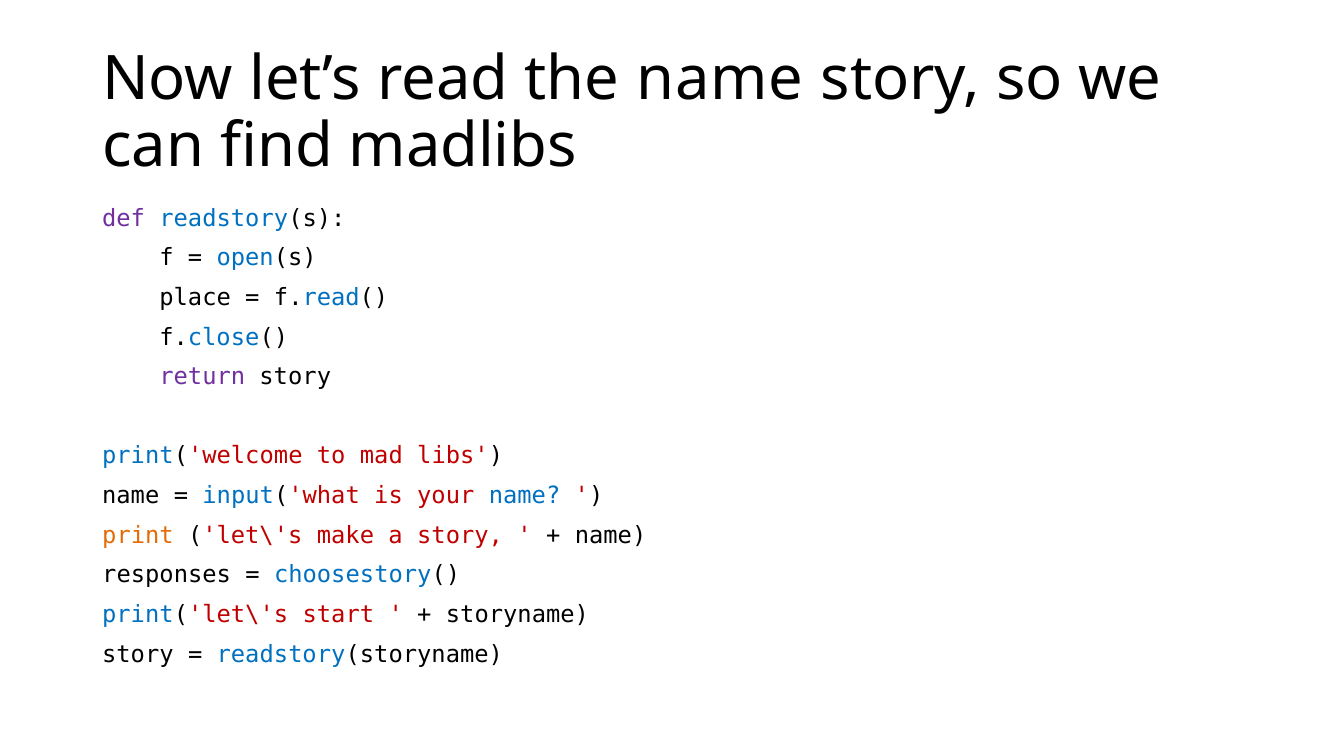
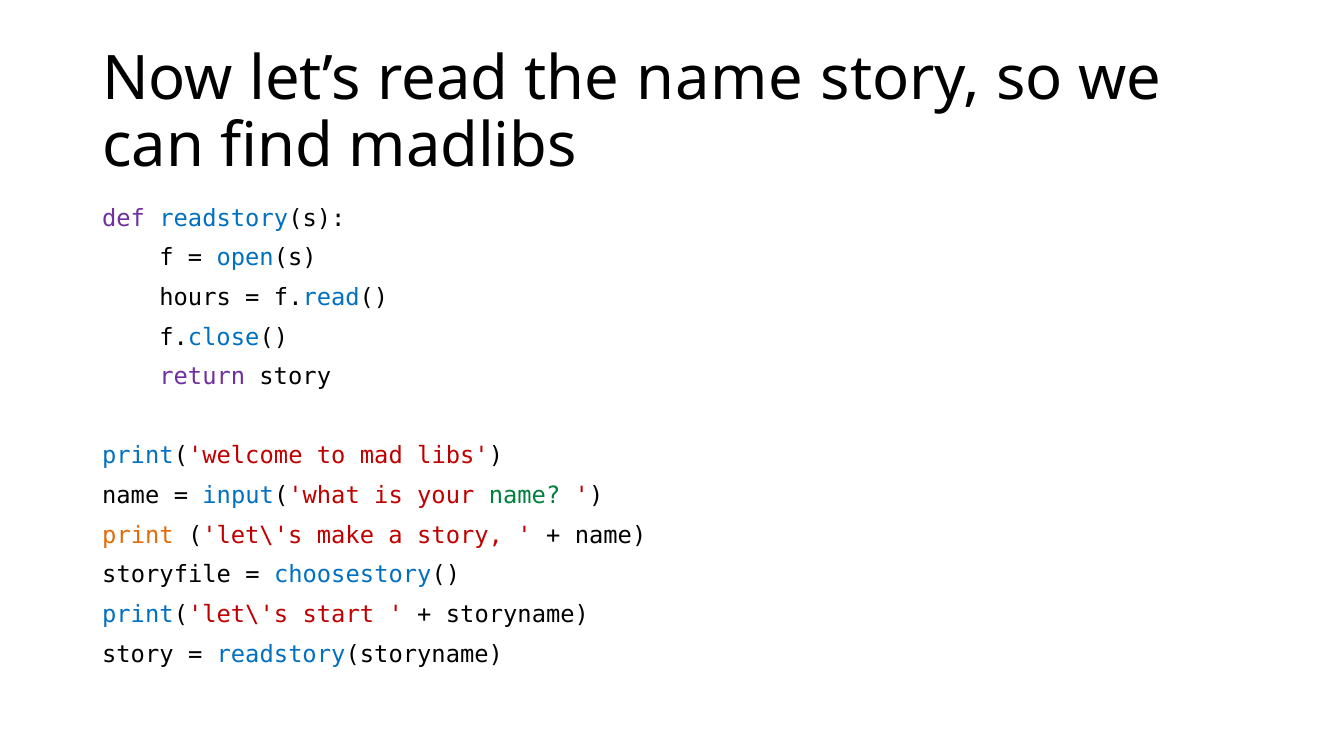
place: place -> hours (195, 298)
name colour: blue -> green (525, 496)
responses: responses -> storyfile (167, 575)
